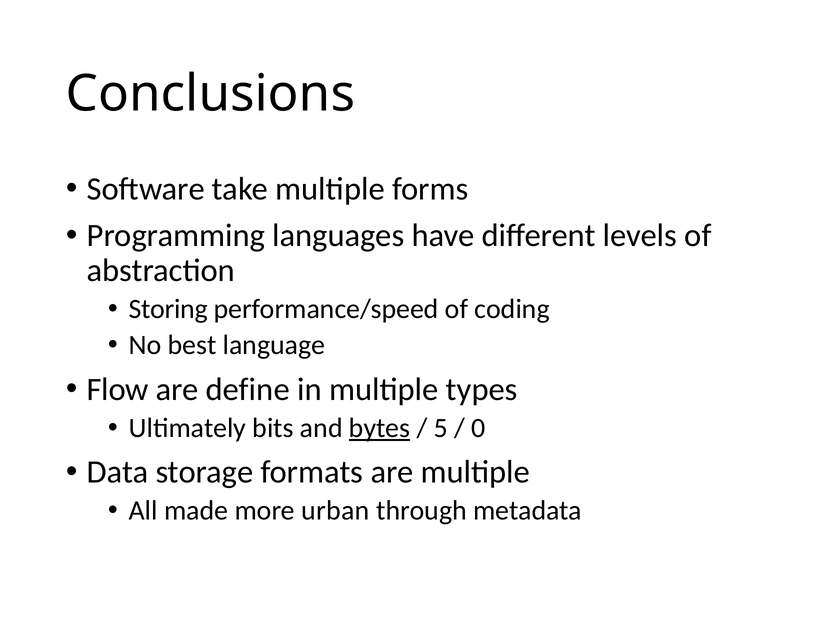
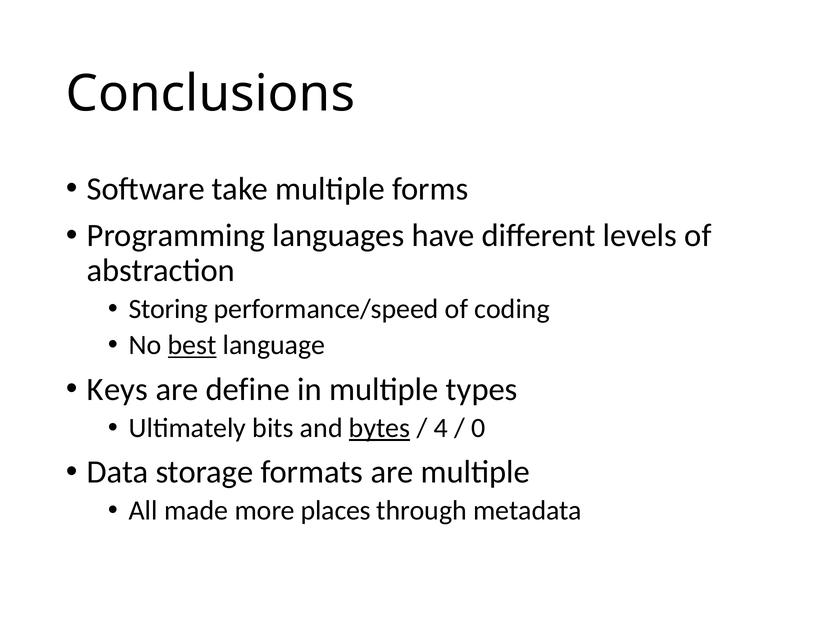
best underline: none -> present (192, 345)
Flow: Flow -> Keys (117, 390)
5: 5 -> 4 (441, 428)
urban: urban -> places (336, 511)
